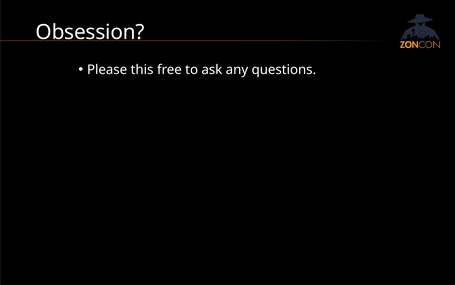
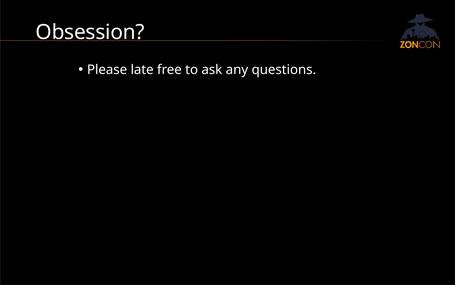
this: this -> late (142, 70)
